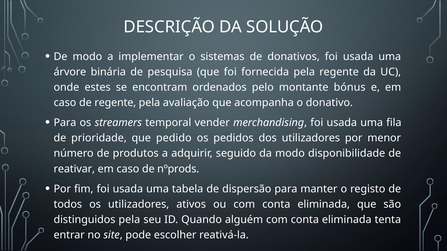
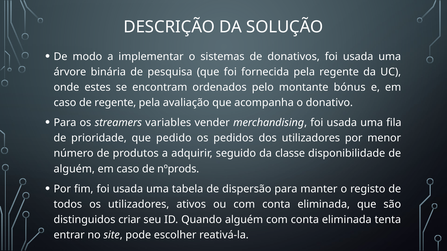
temporal: temporal -> variables (168, 123)
da modo: modo -> classe (290, 154)
reativar: reativar -> alguém (74, 169)
distinguidos pela: pela -> criar (130, 220)
